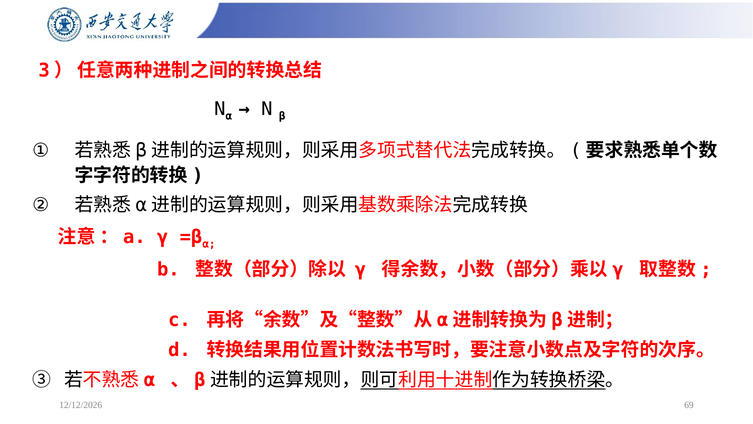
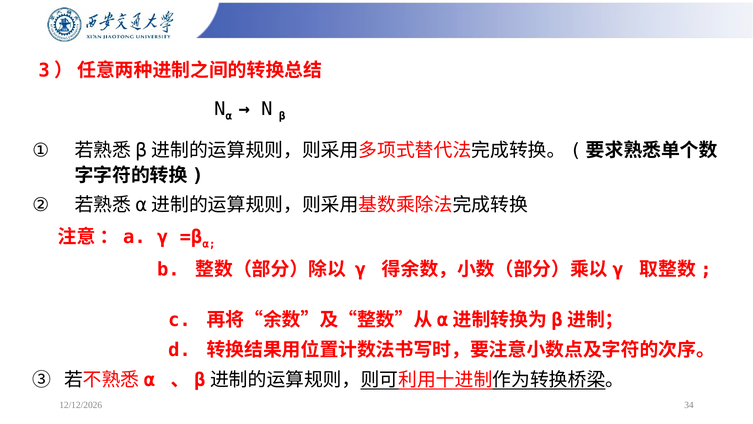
69: 69 -> 34 (689, 405)
